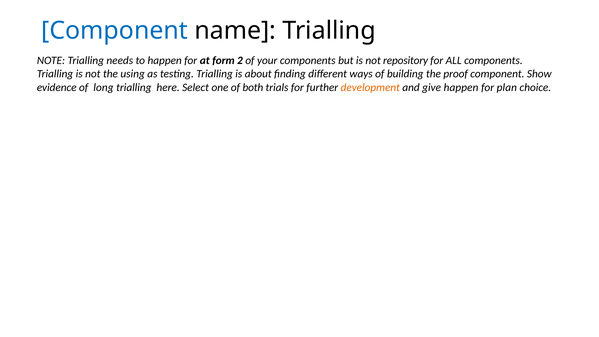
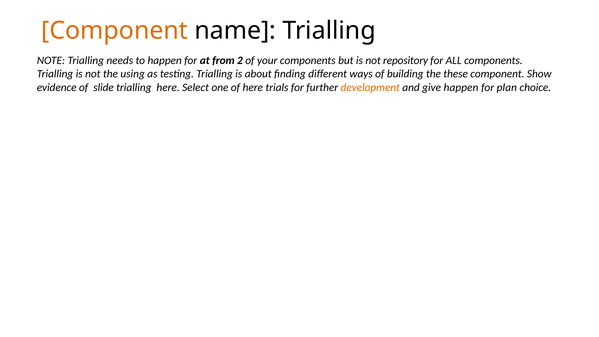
Component colour: blue -> orange (115, 31)
form: form -> from (223, 60)
proof: proof -> these (456, 74)
long: long -> slide (104, 87)
of both: both -> here (253, 87)
